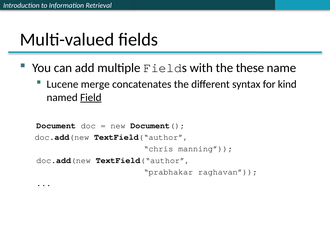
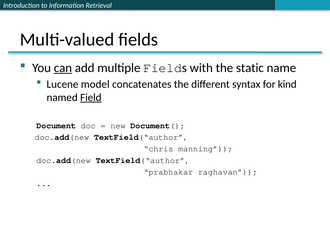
can underline: none -> present (63, 68)
these: these -> static (250, 68)
merge: merge -> model (95, 84)
